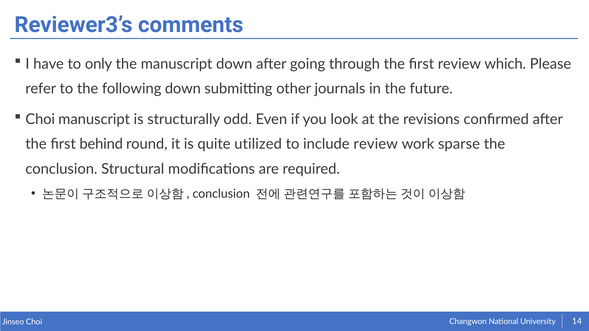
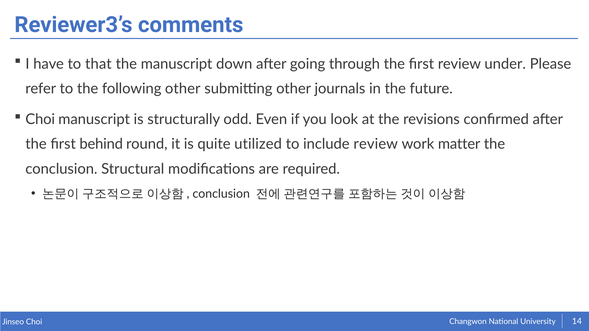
only: only -> that (98, 64)
which: which -> under (505, 64)
following down: down -> other (183, 89)
sparse: sparse -> matter (459, 144)
